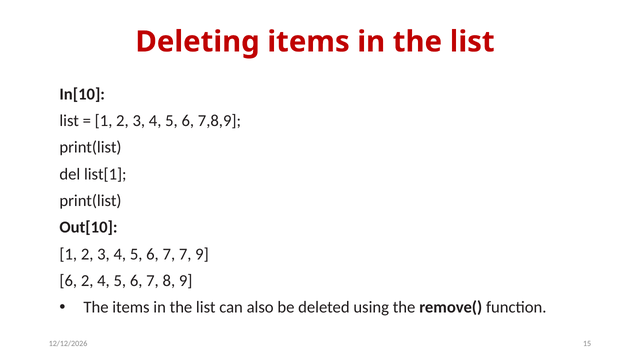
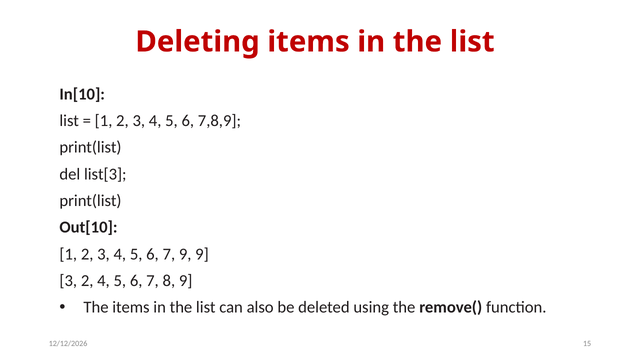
list[1: list[1 -> list[3 (105, 174)
7 7: 7 -> 9 (185, 254)
6: 6 -> 3 (68, 281)
